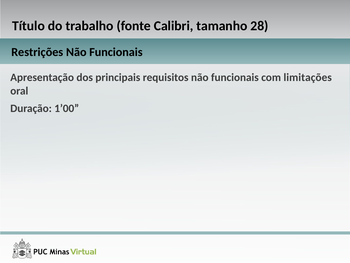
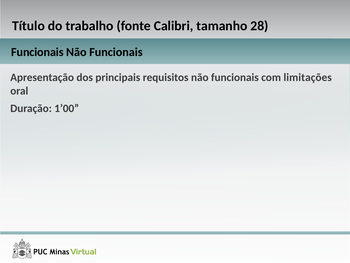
Restrições: Restrições -> Funcionais (37, 52)
